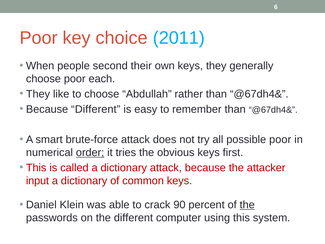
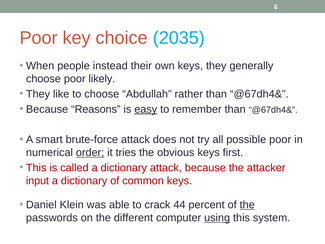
2011: 2011 -> 2035 (179, 38)
second: second -> instead (110, 66)
each: each -> likely (102, 79)
Because Different: Different -> Reasons (96, 109)
easy underline: none -> present (146, 109)
90: 90 -> 44 (179, 205)
using underline: none -> present (217, 218)
